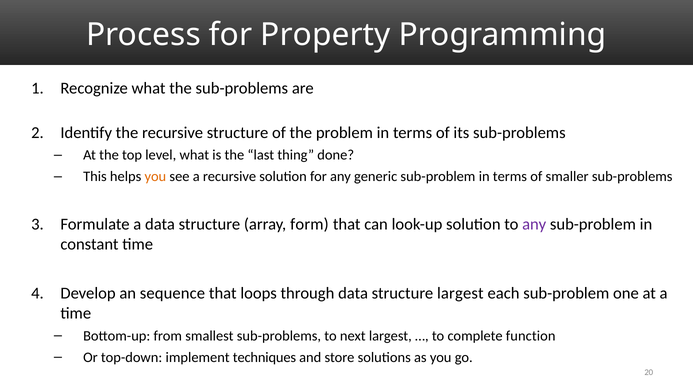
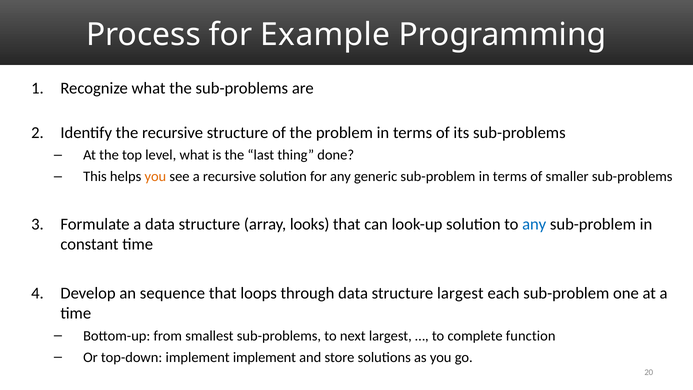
Property: Property -> Example (325, 35)
form: form -> looks (310, 224)
any colour: purple -> blue (534, 224)
implement techniques: techniques -> implement (264, 357)
